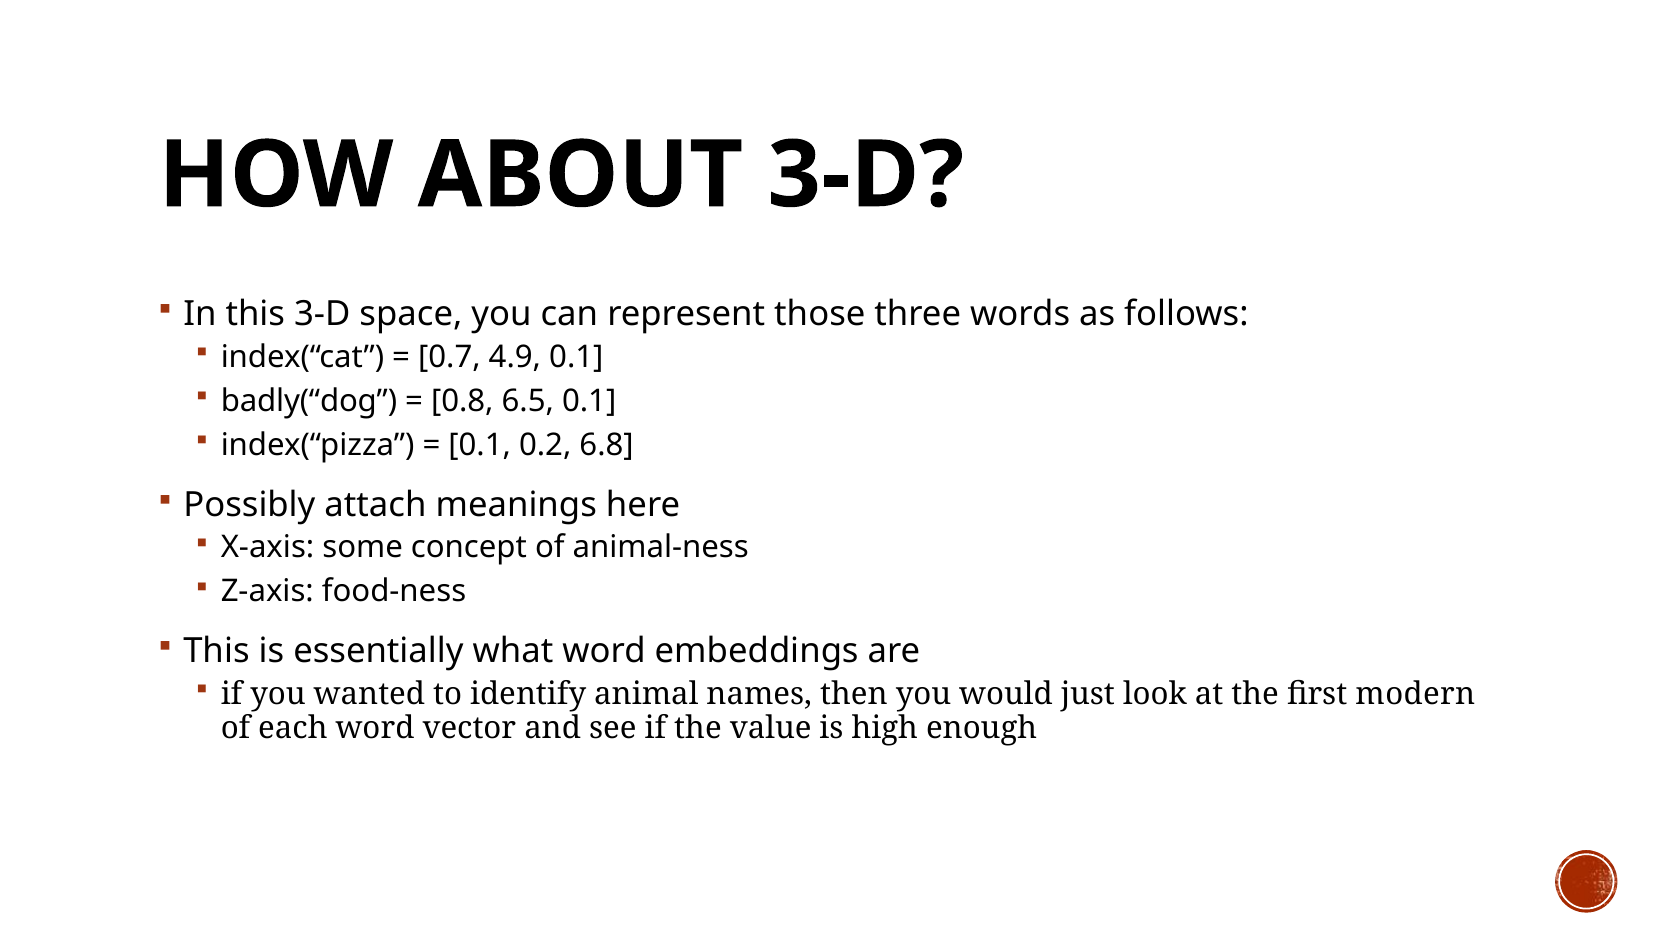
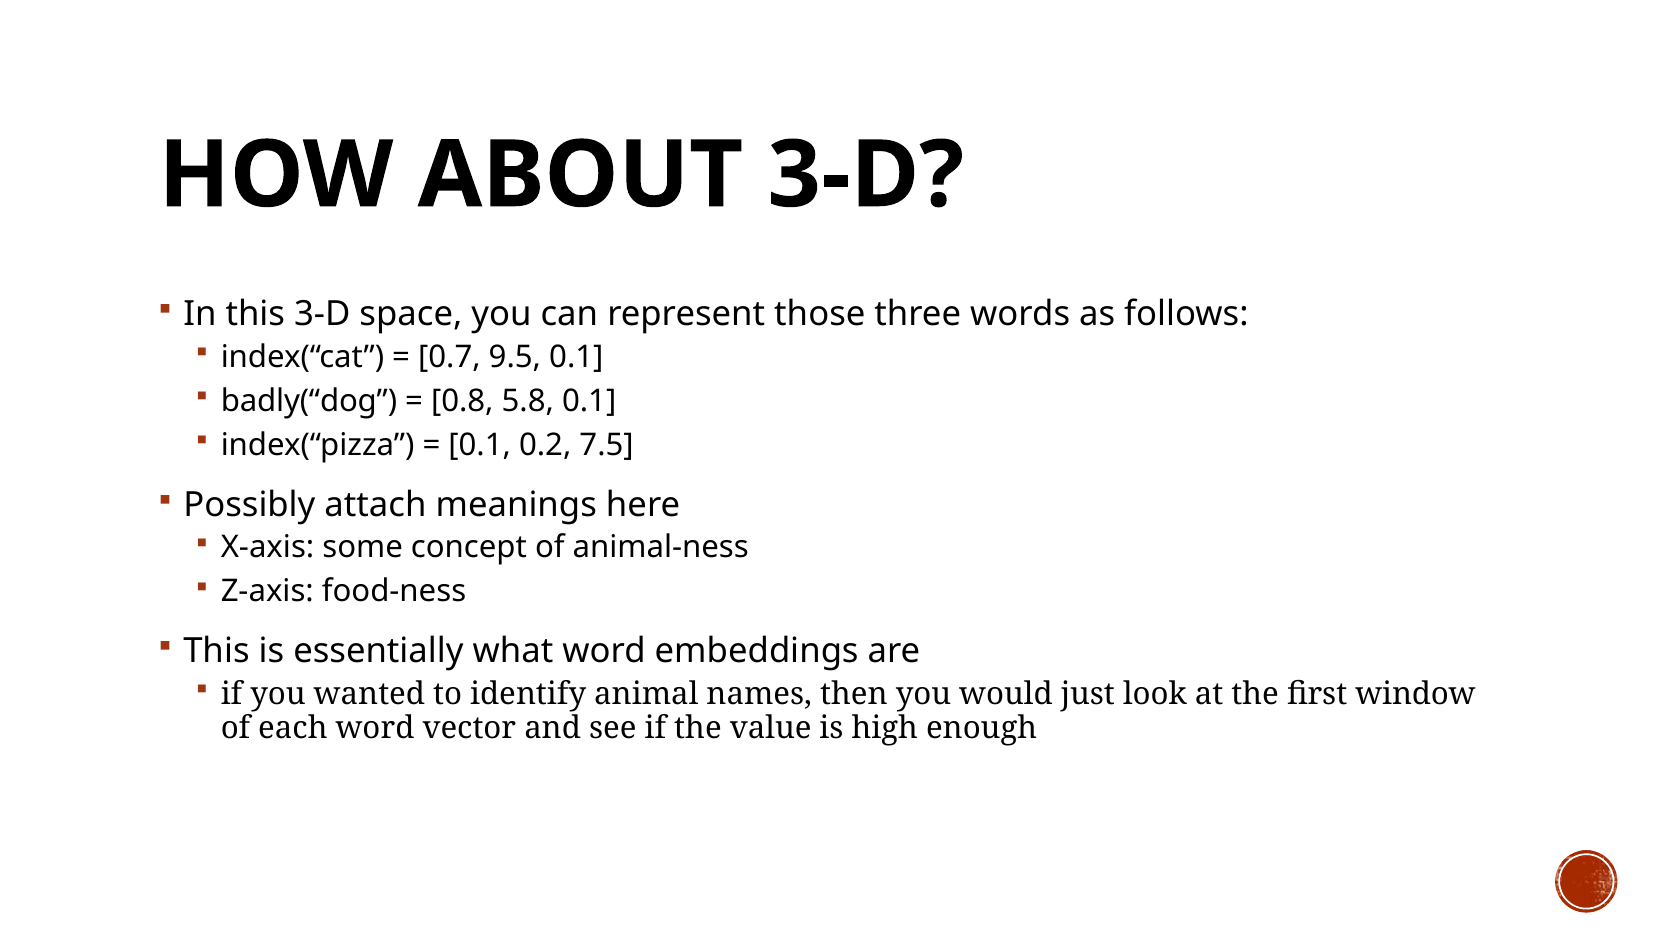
4.9: 4.9 -> 9.5 (515, 357)
6.5: 6.5 -> 5.8 (528, 401)
6.8: 6.8 -> 7.5 (607, 445)
modern: modern -> window (1416, 694)
